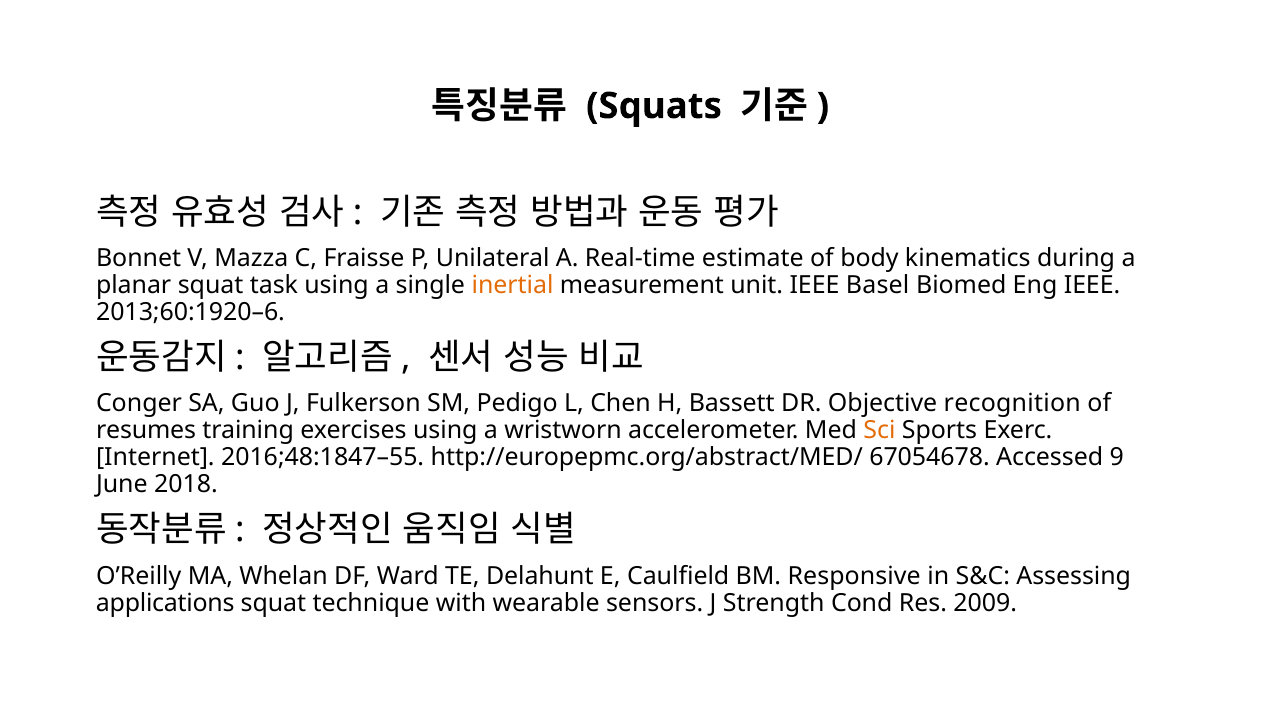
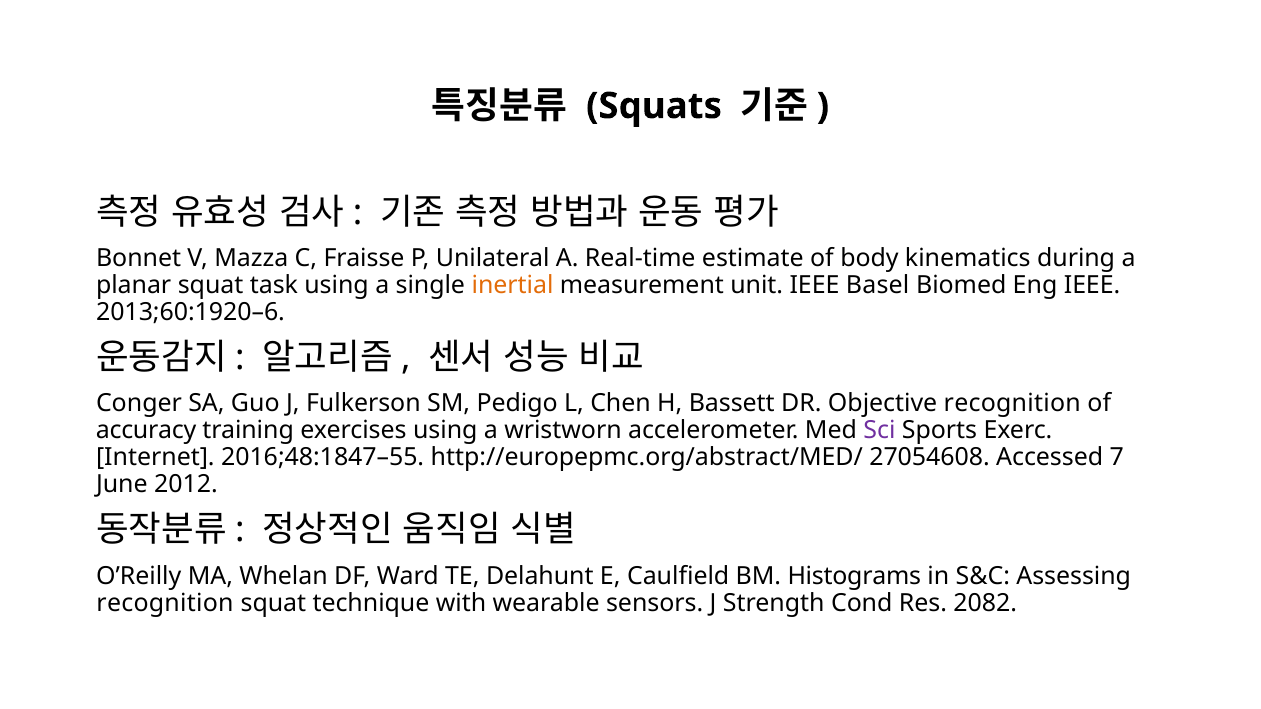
resumes: resumes -> accuracy (146, 431)
Sci colour: orange -> purple (879, 431)
67054678: 67054678 -> 27054608 (930, 458)
9: 9 -> 7 (1117, 458)
2018: 2018 -> 2012 (186, 485)
Responsive: Responsive -> Histograms (854, 576)
applications: applications -> recognition (165, 603)
2009: 2009 -> 2082 (985, 603)
